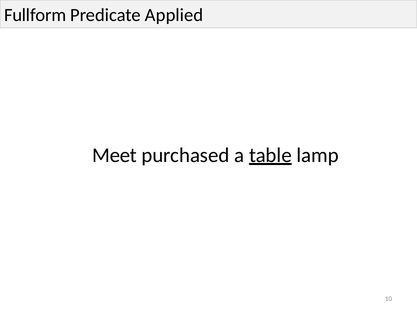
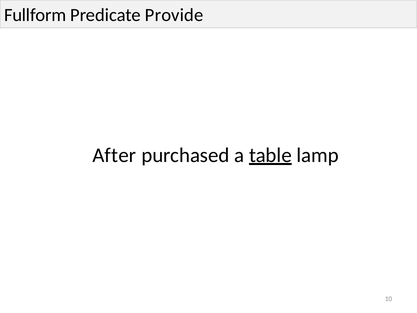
Applied: Applied -> Provide (174, 15)
Meet: Meet -> After (114, 155)
